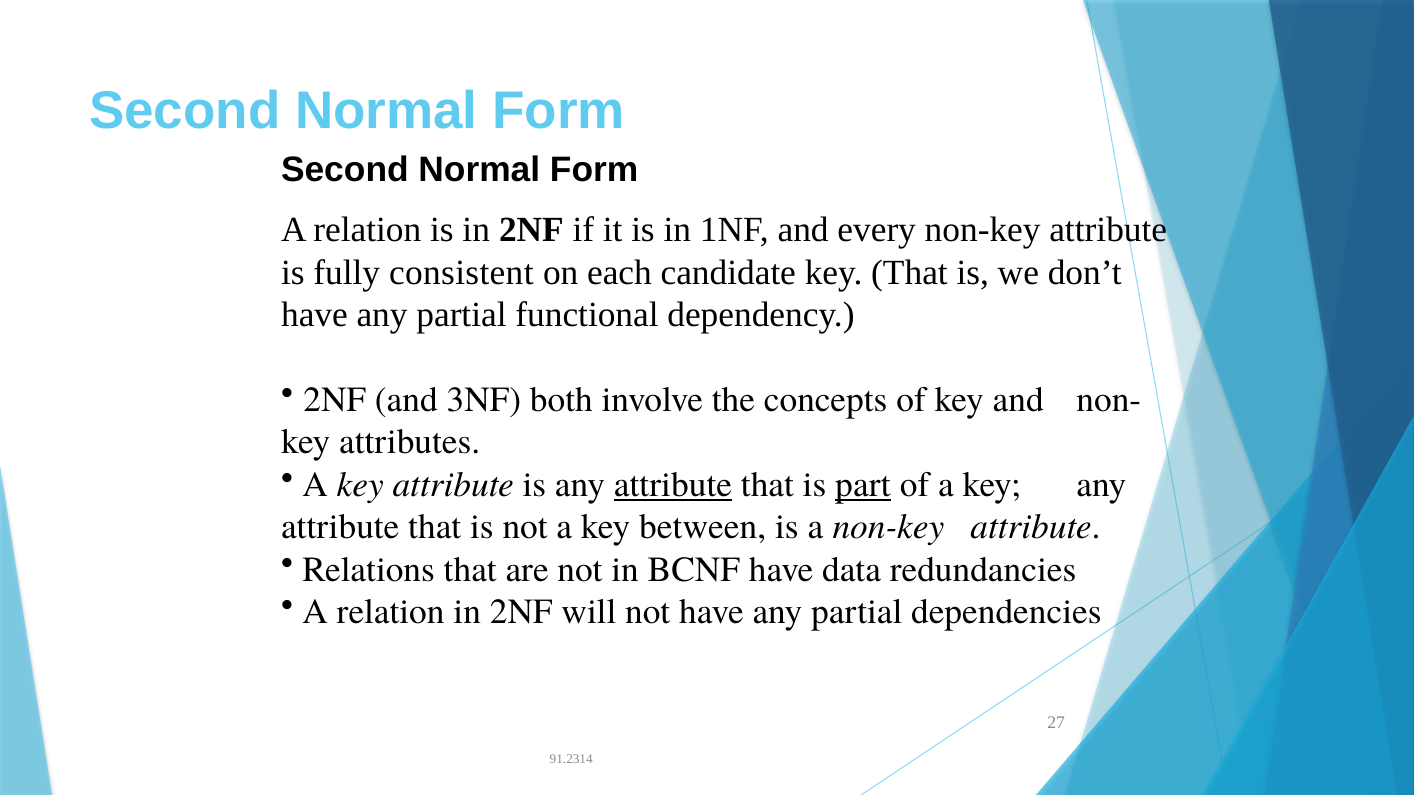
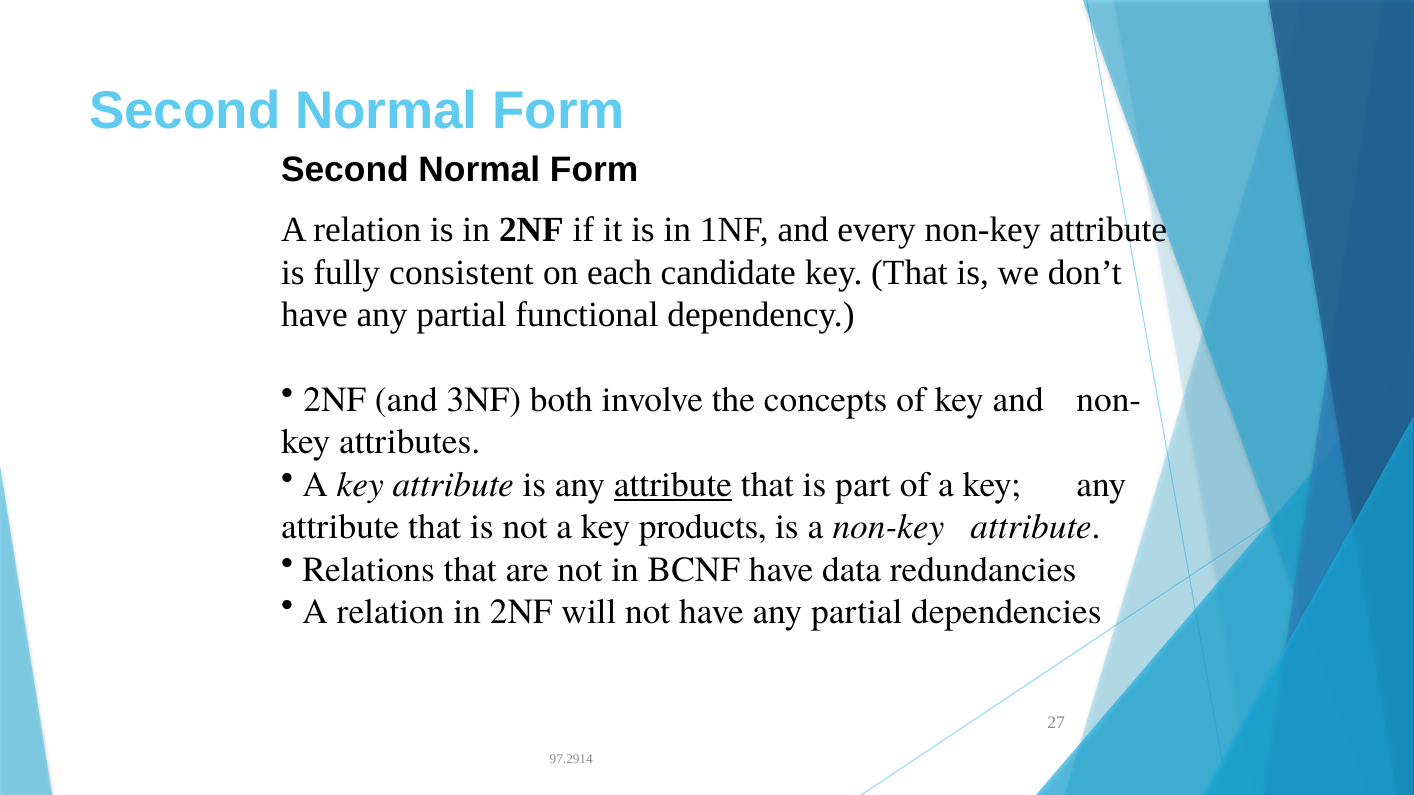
part underline: present -> none (863, 485)
between: between -> products (703, 527)
91.2314: 91.2314 -> 97.2914 (571, 759)
